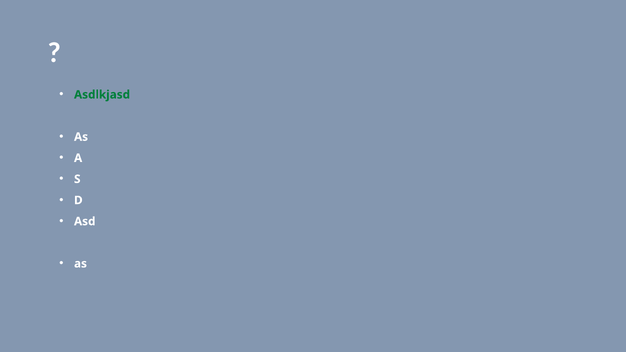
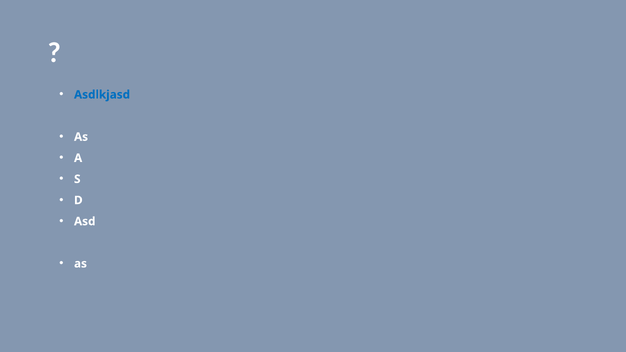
Asdlkjasd colour: green -> blue (102, 95)
